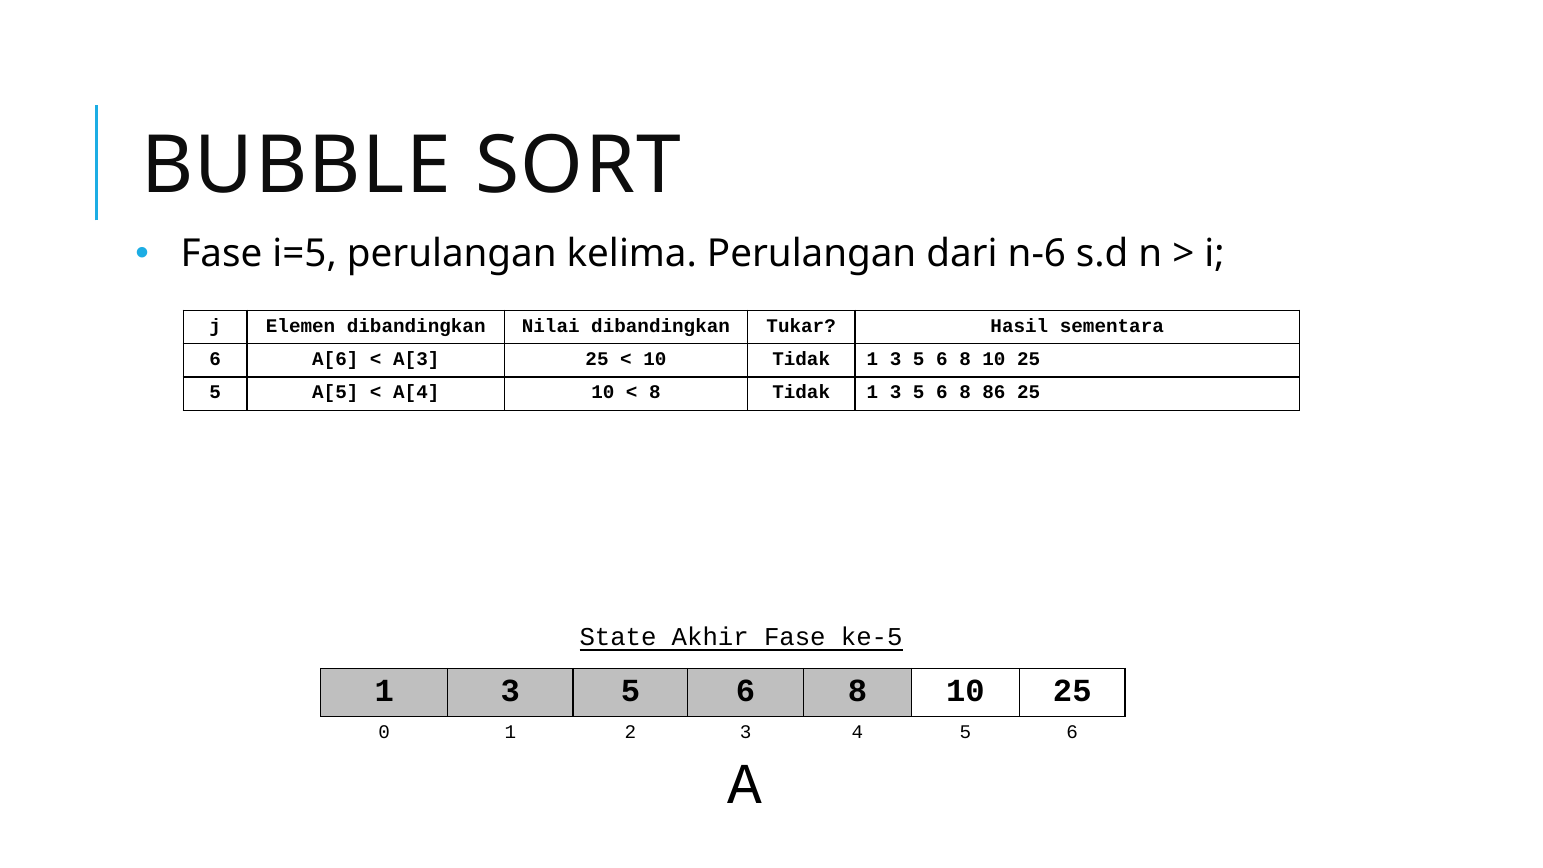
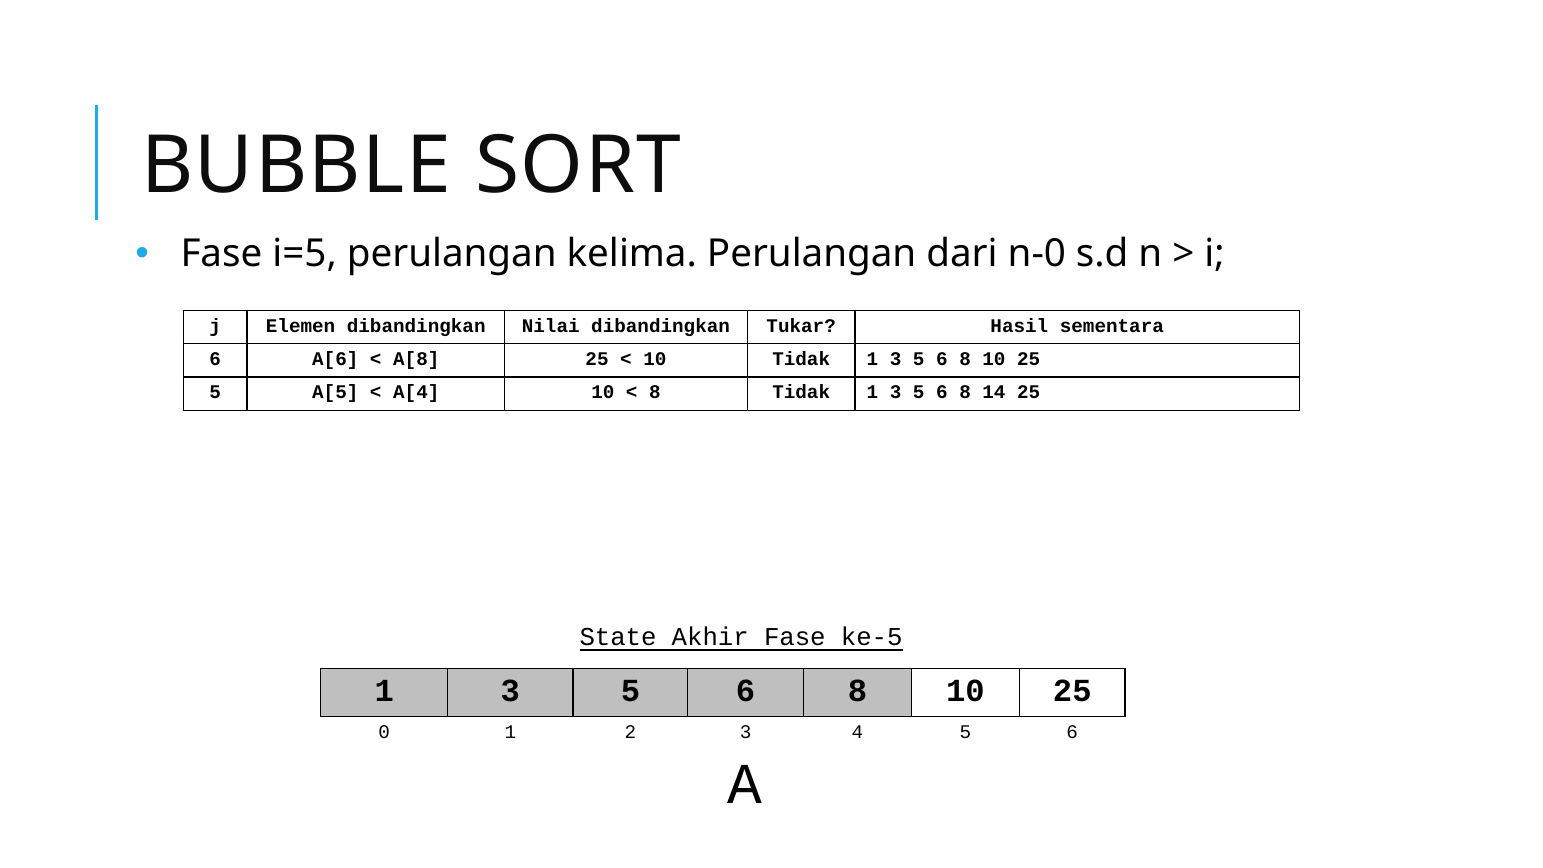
n-6: n-6 -> n-0 (1037, 254)
A[3: A[3 -> A[8 (416, 359)
86: 86 -> 14 (994, 392)
